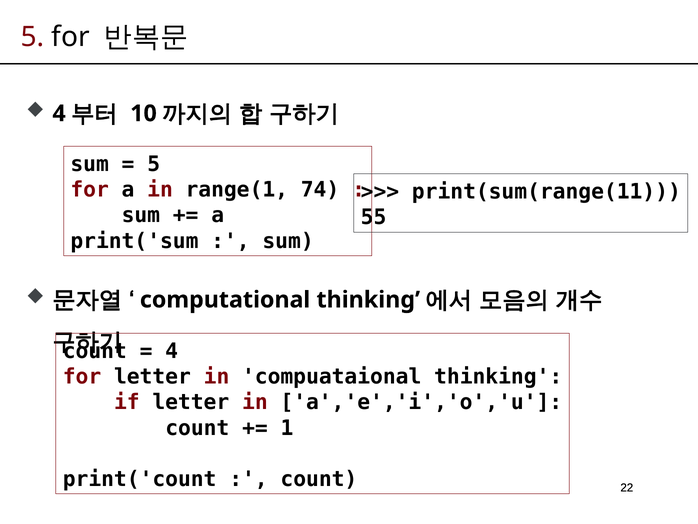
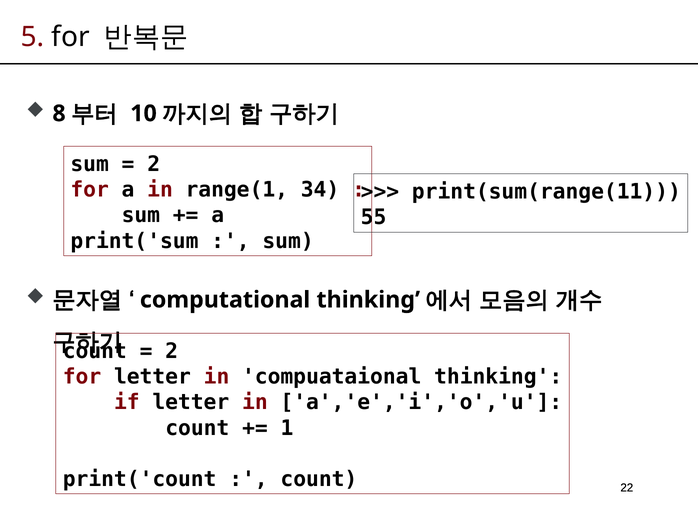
4: 4 -> 8 (59, 113)
5: 5 -> 2 (154, 164)
74: 74 -> 34 (320, 190)
4: 4 -> 2 (172, 351)
